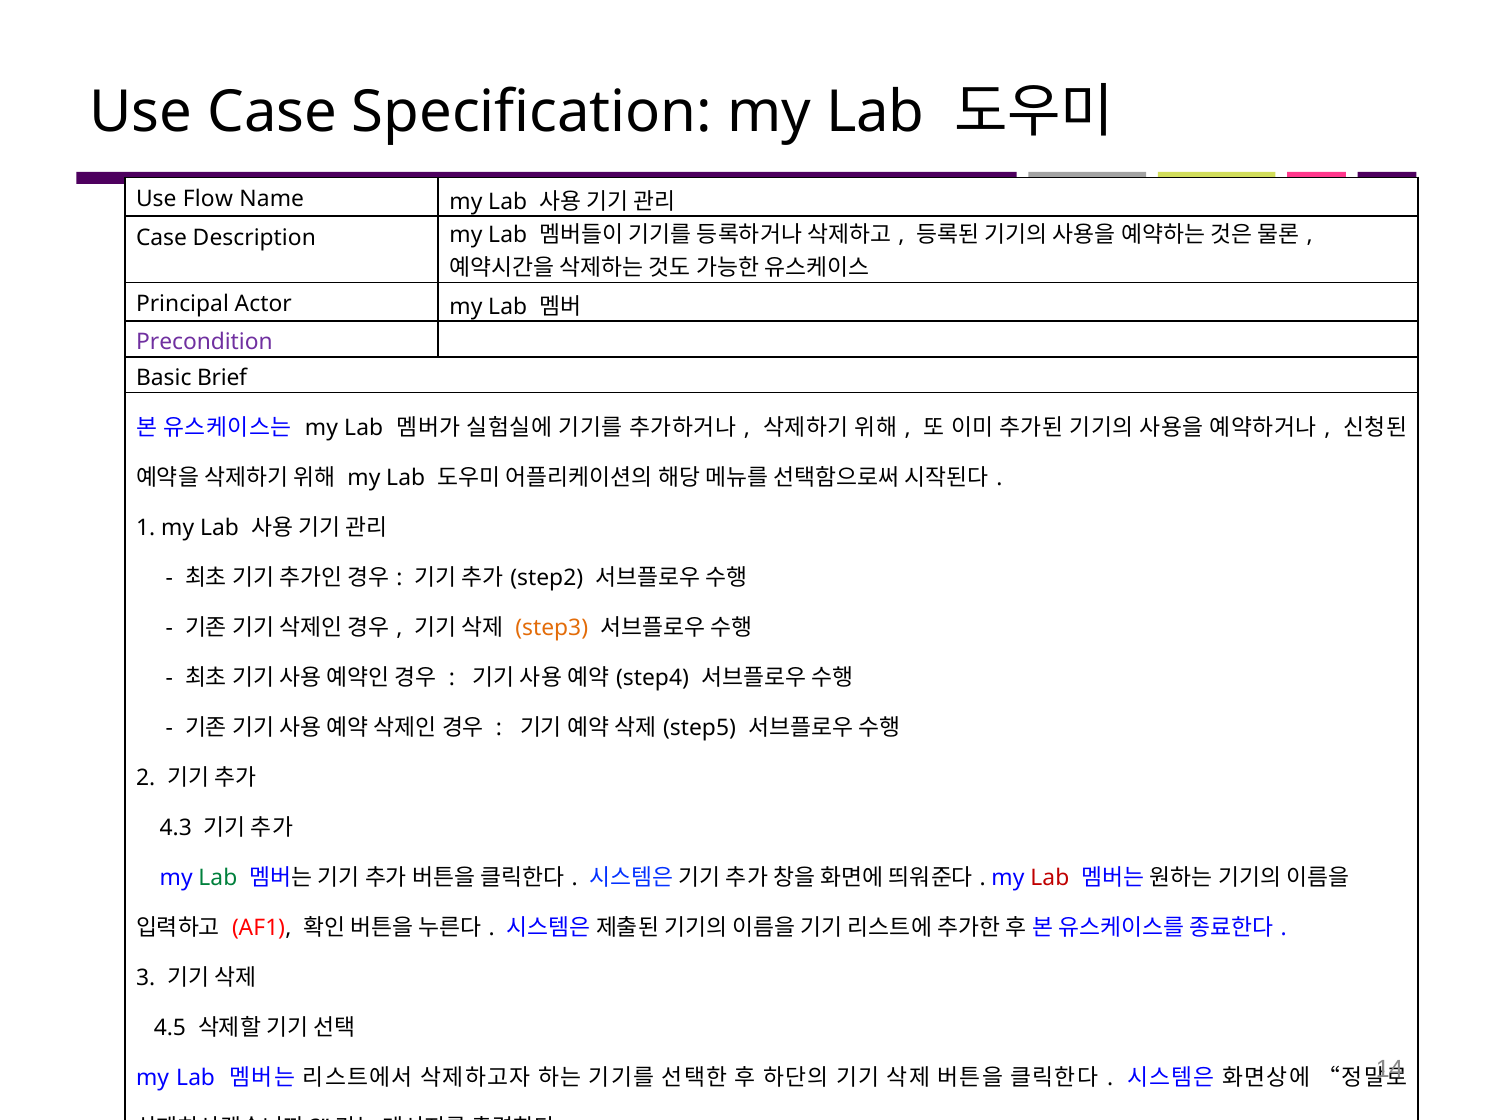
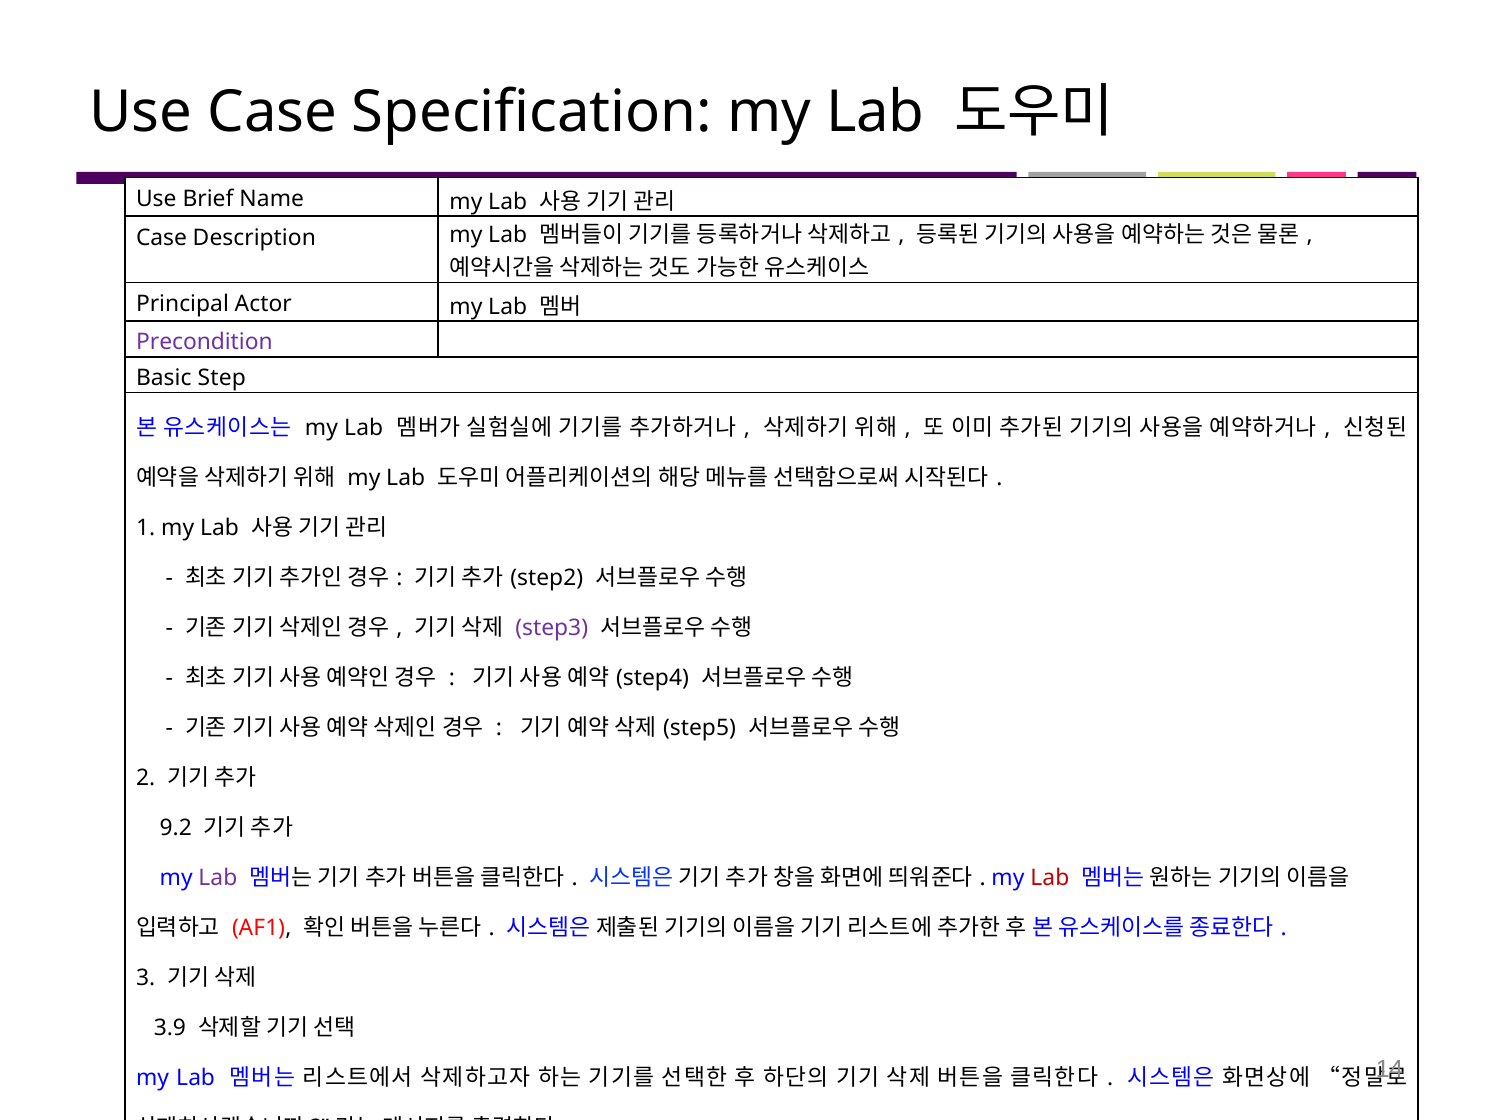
Flow: Flow -> Brief (208, 199)
Brief: Brief -> Step (222, 378)
step3 colour: orange -> purple (552, 628)
4.3: 4.3 -> 9.2 (176, 828)
Lab colour: green -> purple (218, 878)
4.5: 4.5 -> 3.9 (170, 1028)
